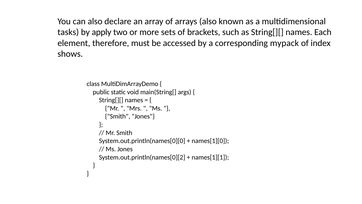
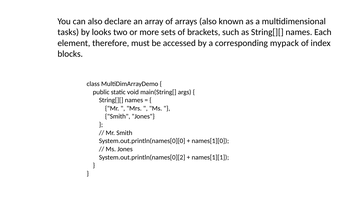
apply: apply -> looks (102, 32)
shows: shows -> blocks (70, 54)
